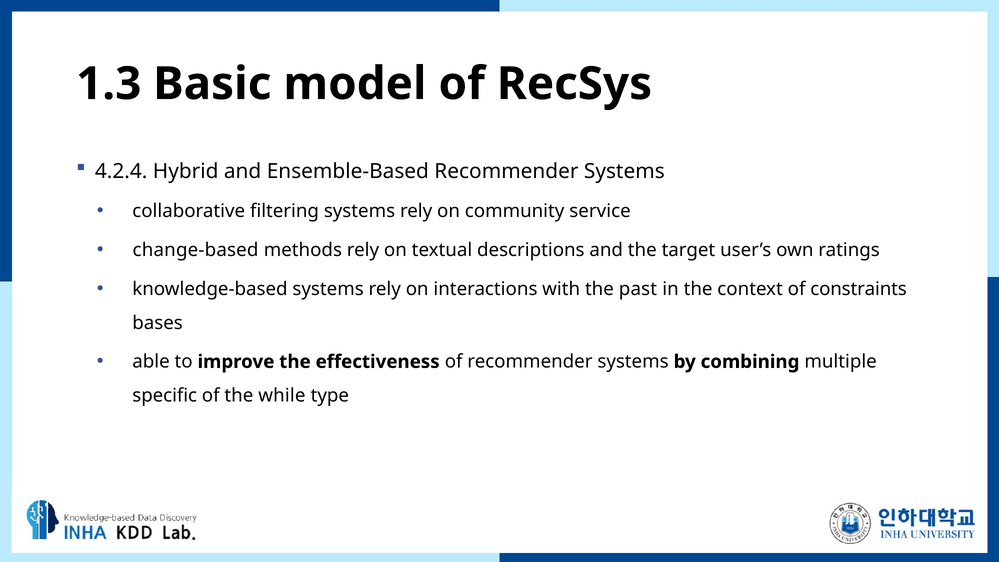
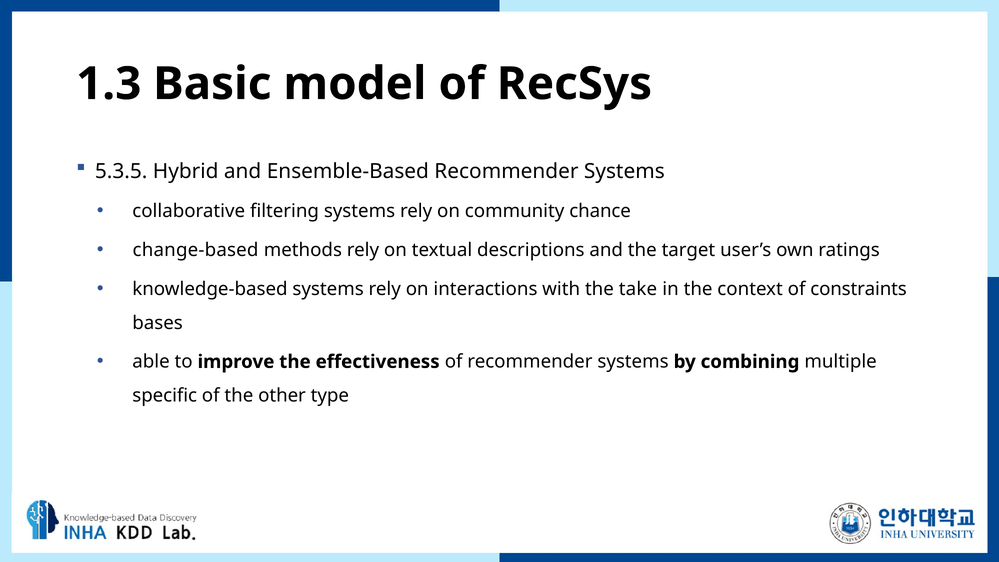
4.2.4: 4.2.4 -> 5.3.5 (121, 171)
service: service -> chance (600, 211)
past: past -> take (638, 289)
while: while -> other (282, 395)
